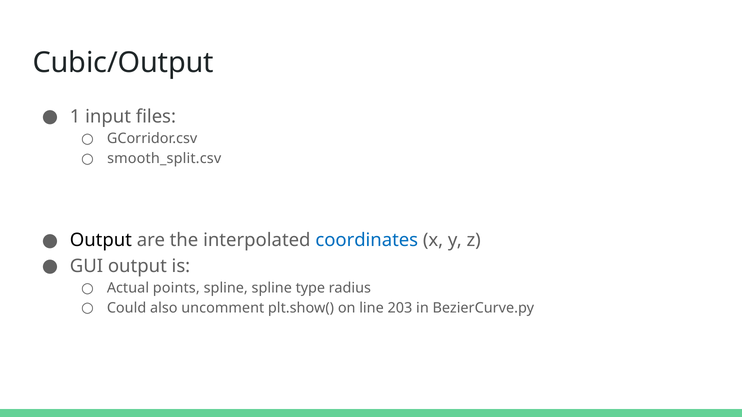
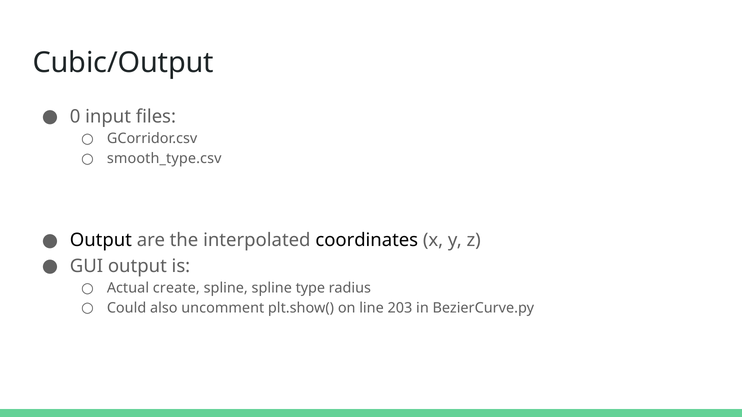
1: 1 -> 0 (75, 117)
smooth_split.csv: smooth_split.csv -> smooth_type.csv (164, 159)
coordinates colour: blue -> black (367, 241)
points: points -> create (176, 288)
